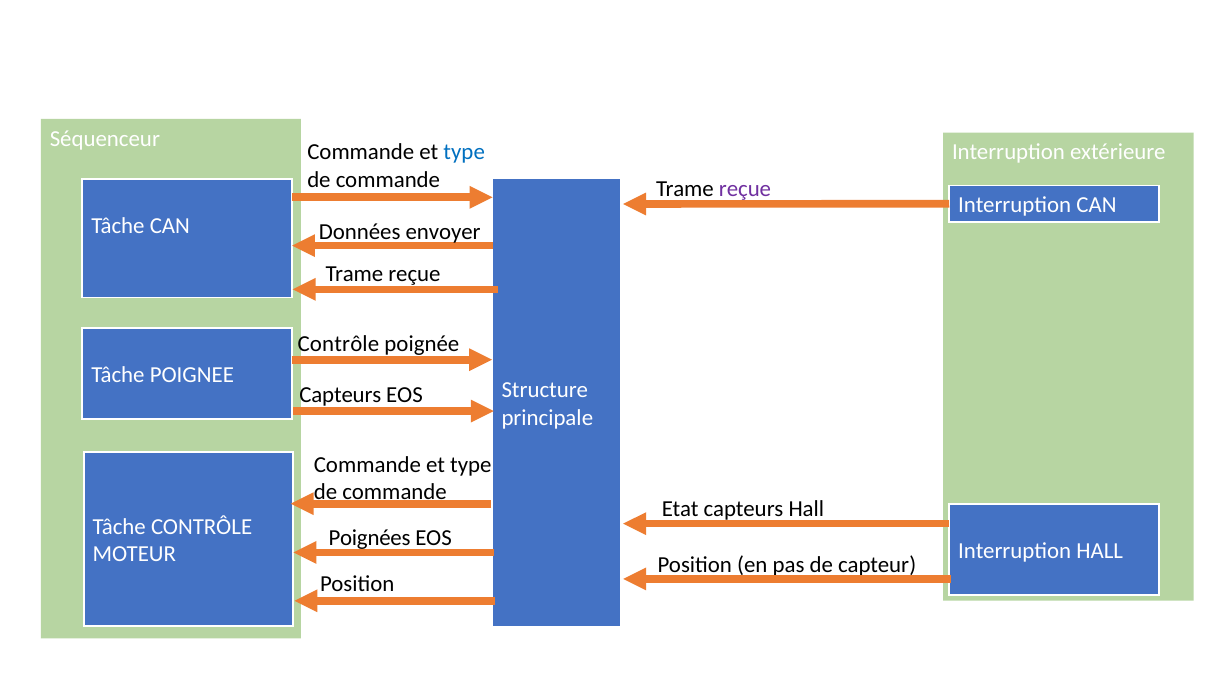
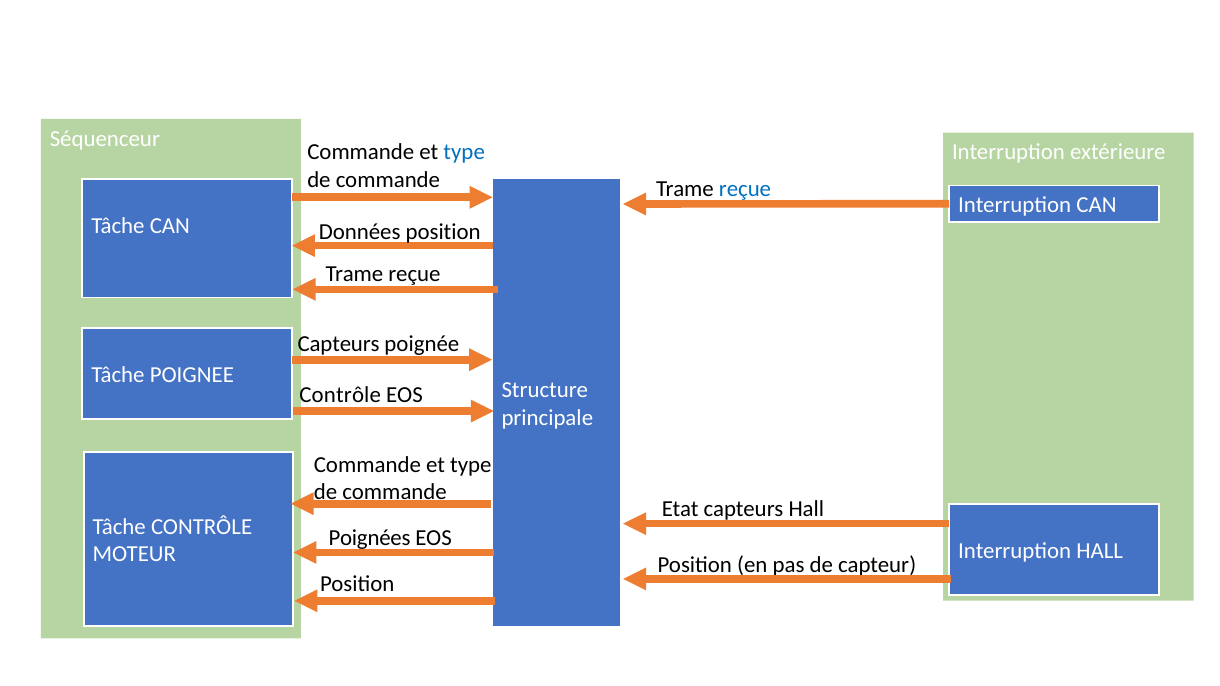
reçue colour: purple -> blue (745, 189)
Données envoyer: envoyer -> position (443, 232)
Contrôle: Contrôle -> Capteurs (339, 344)
Capteurs: Capteurs -> Contrôle (340, 395)
